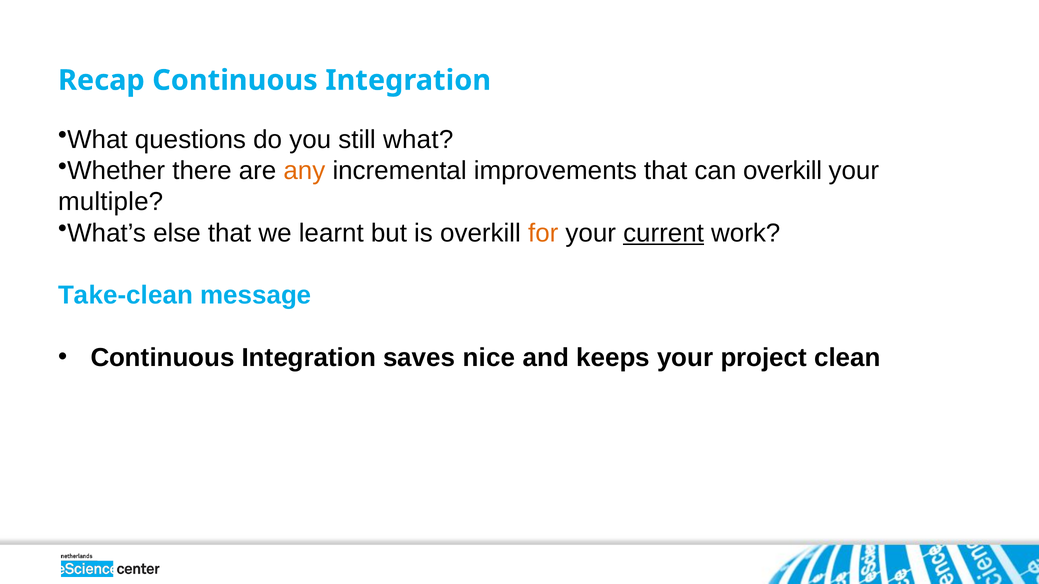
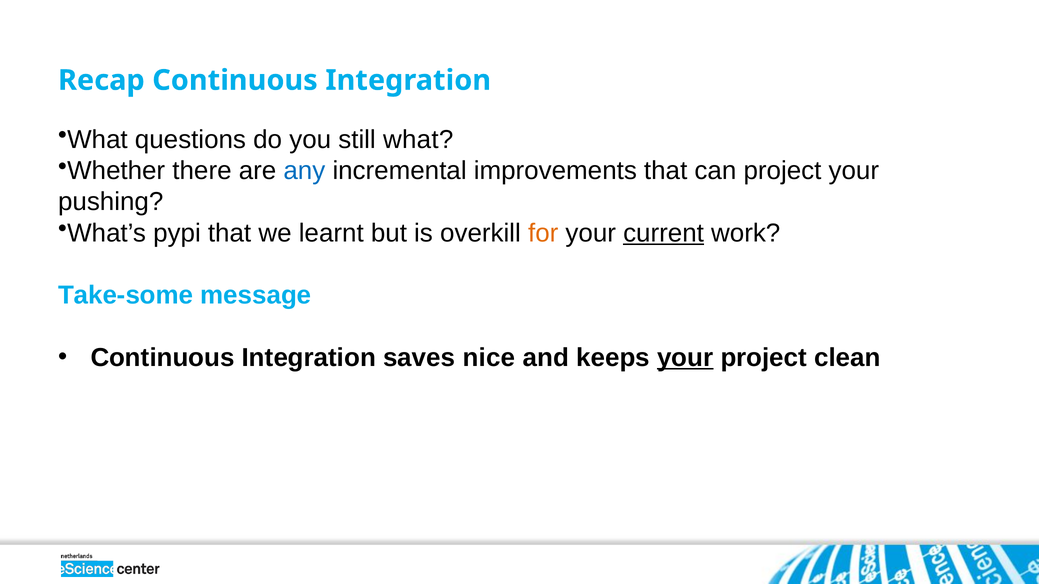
any colour: orange -> blue (304, 171)
can overkill: overkill -> project (782, 171)
multiple: multiple -> pushing (111, 202)
else: else -> pypi (177, 233)
Take-clean: Take-clean -> Take-some (126, 296)
your underline: none -> present (685, 358)
